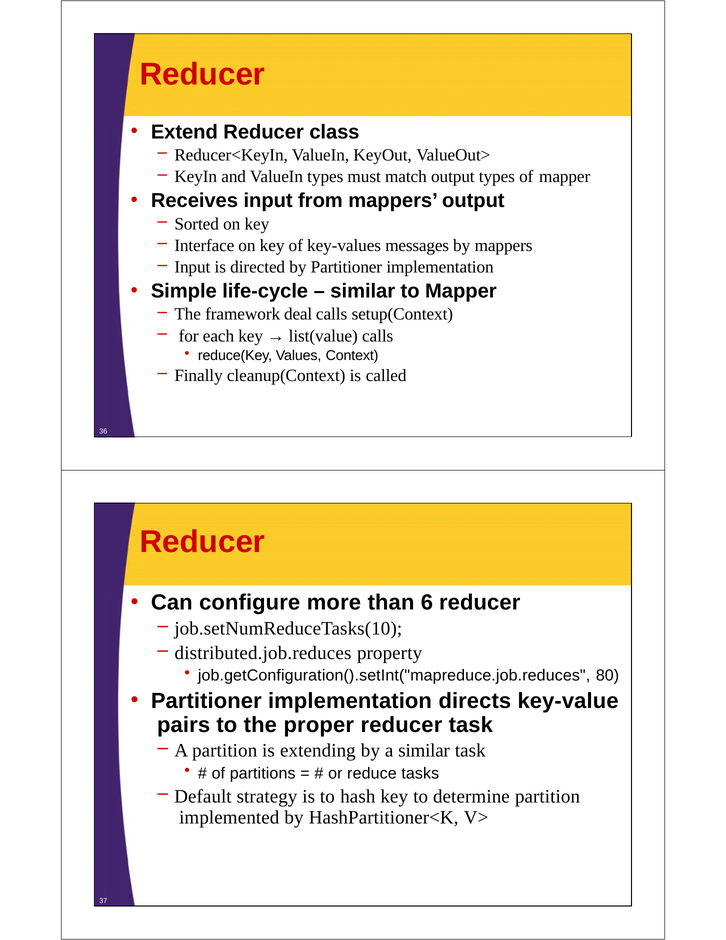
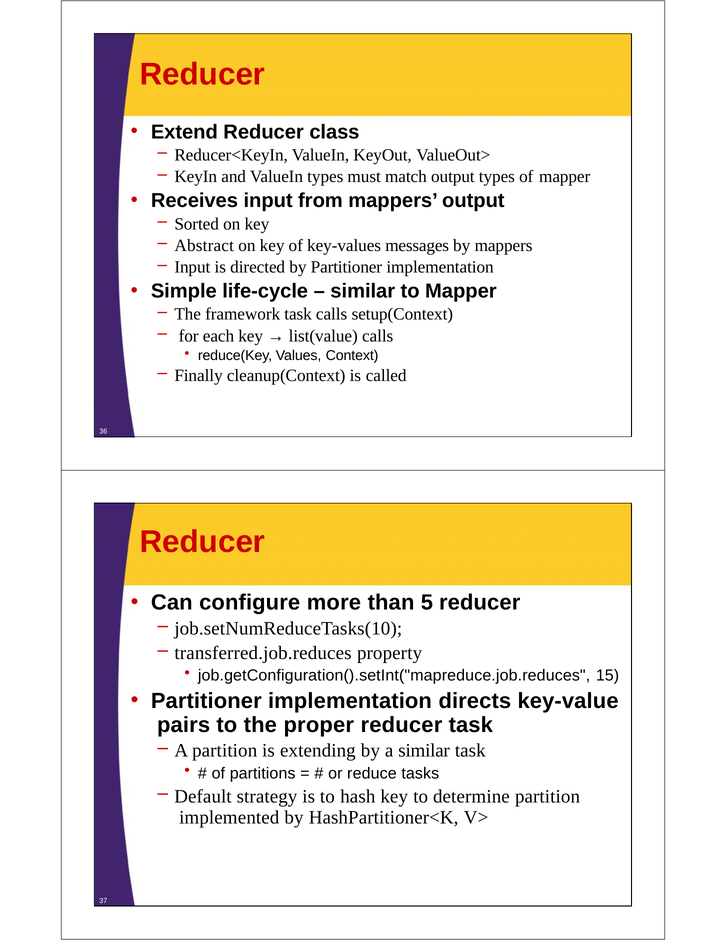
Interface: Interface -> Abstract (204, 245)
framework deal: deal -> task (298, 314)
6: 6 -> 5 (427, 602)
distributed.job.reduces: distributed.job.reduces -> transferred.job.reduces (263, 653)
80: 80 -> 15 (608, 675)
